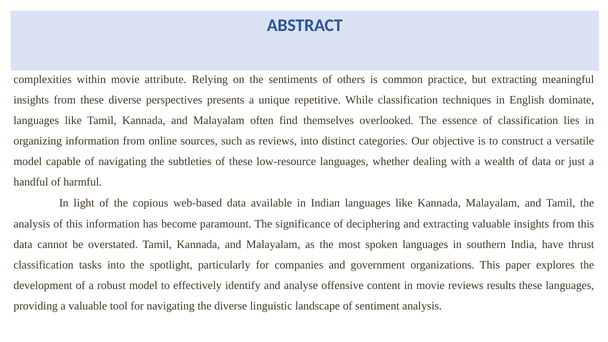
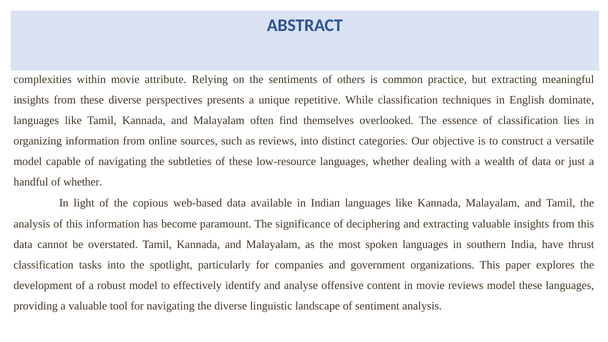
of harmful: harmful -> whether (83, 182)
reviews results: results -> model (501, 285)
